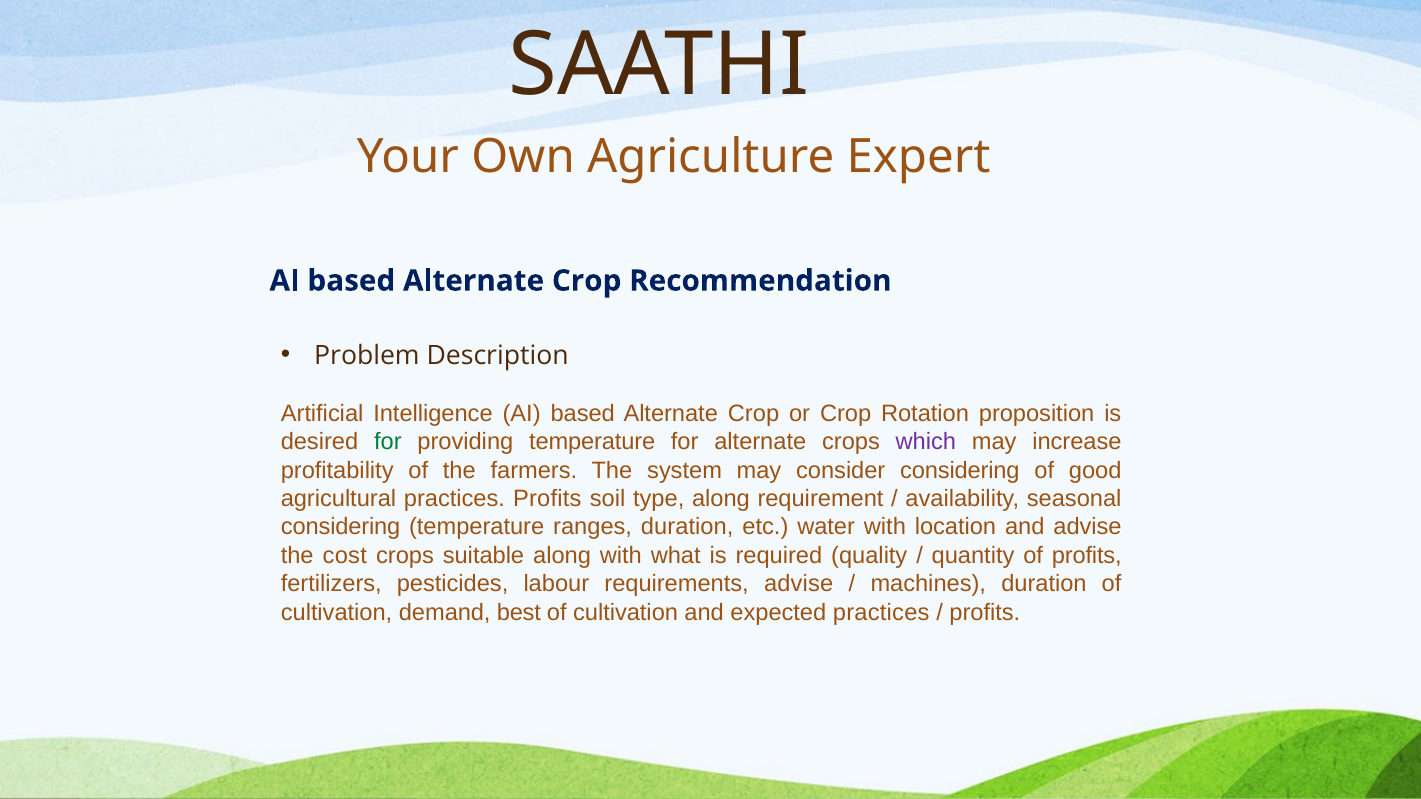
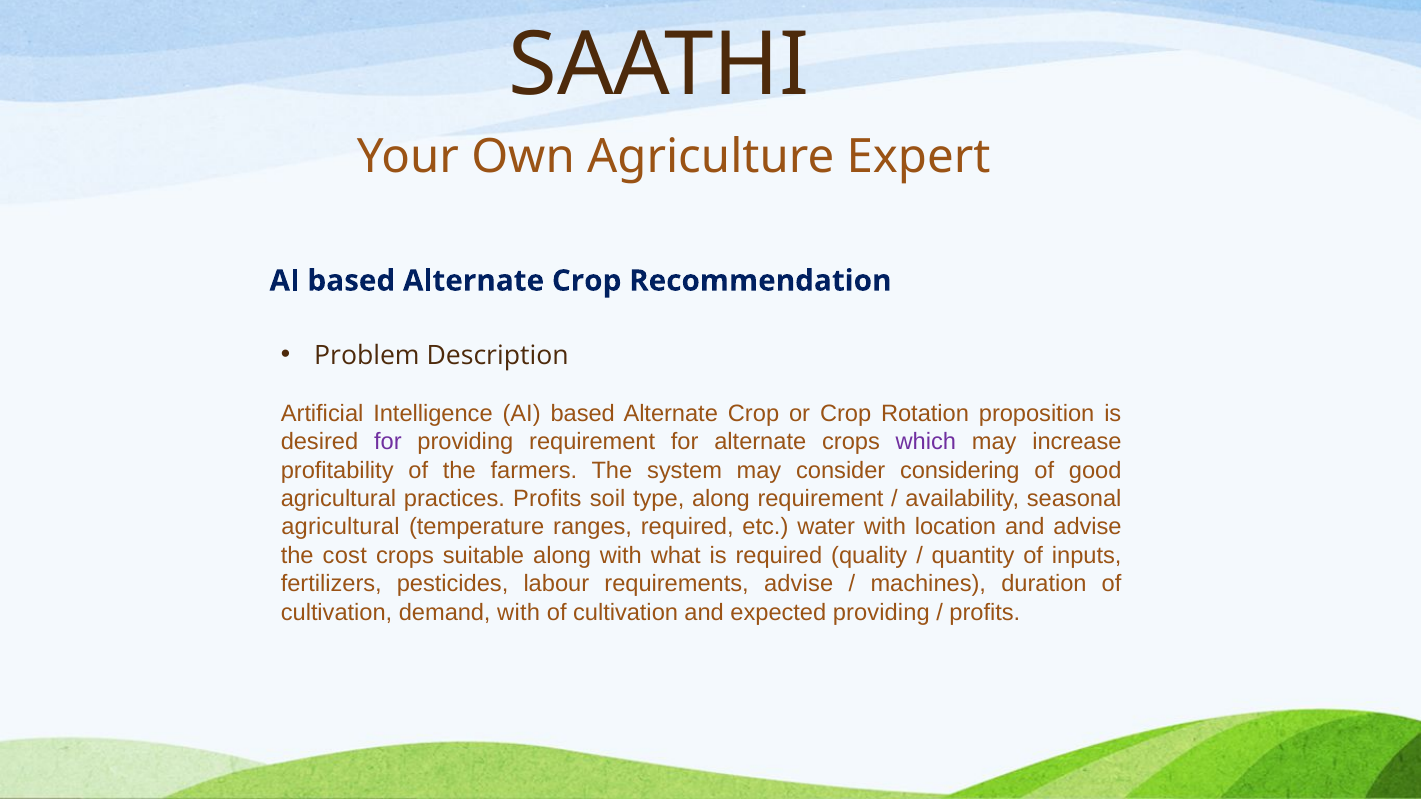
for colour: green -> purple (388, 442)
providing temperature: temperature -> requirement (592, 442)
considering: considering -> agricultural (340, 527)
ranges duration: duration -> required (687, 527)
of profits: profits -> inputs (1087, 556)
demand best: best -> with (519, 613)
expected practices: practices -> providing (881, 613)
